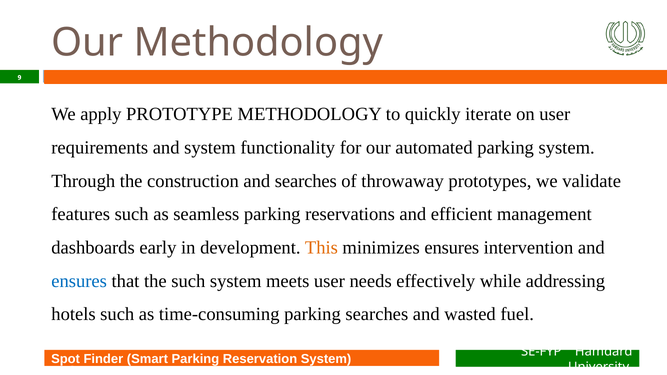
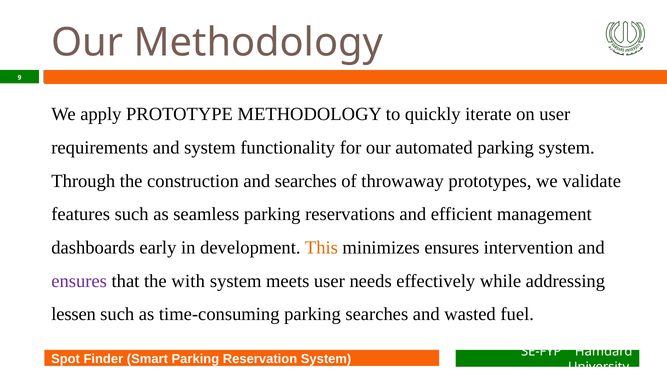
ensures colour: blue -> purple (79, 281)
the such: such -> with (188, 281)
hotels: hotels -> lessen (74, 315)
